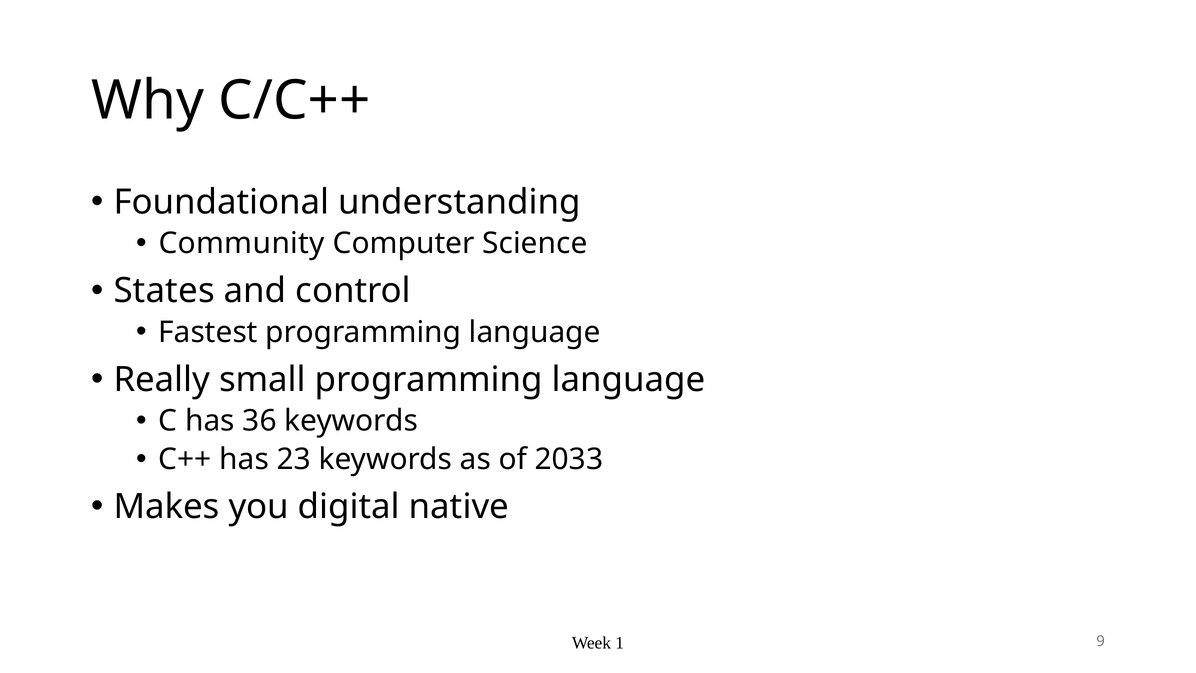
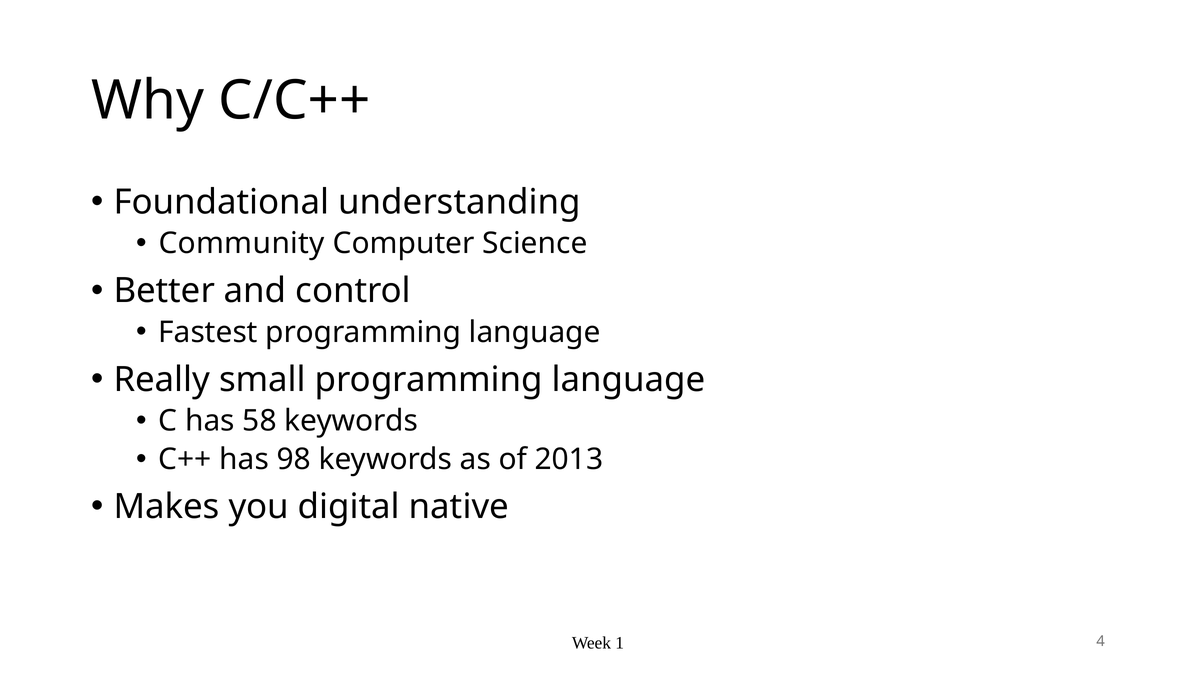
States: States -> Better (164, 291)
36: 36 -> 58 (260, 421)
23: 23 -> 98 (294, 459)
2033: 2033 -> 2013 (569, 459)
9: 9 -> 4 (1101, 641)
